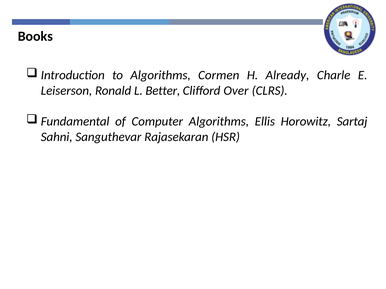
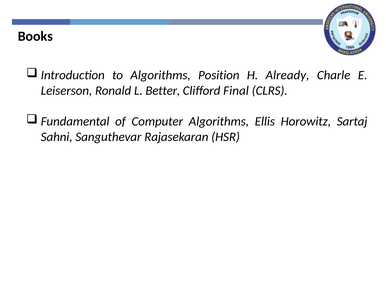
Cormen: Cormen -> Position (219, 75)
Over: Over -> Final (236, 91)
